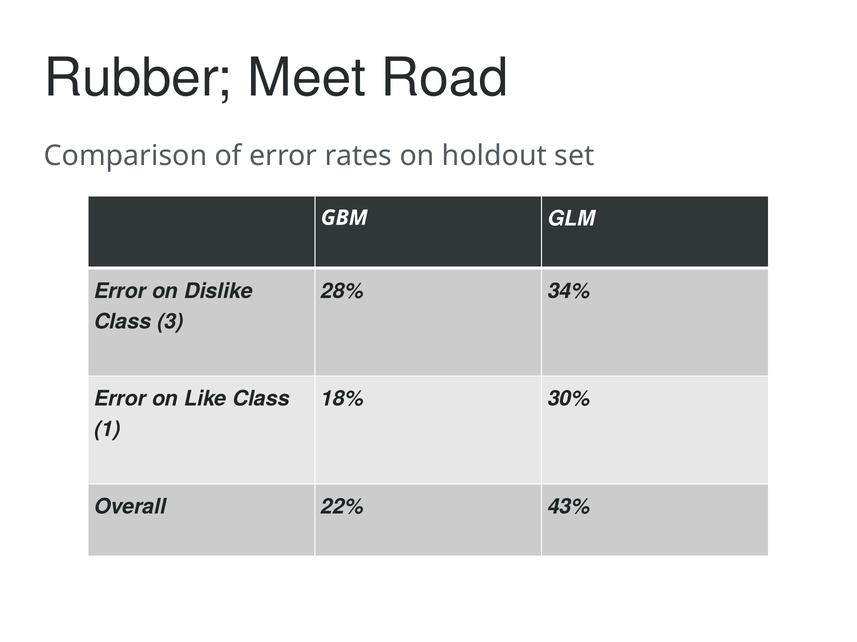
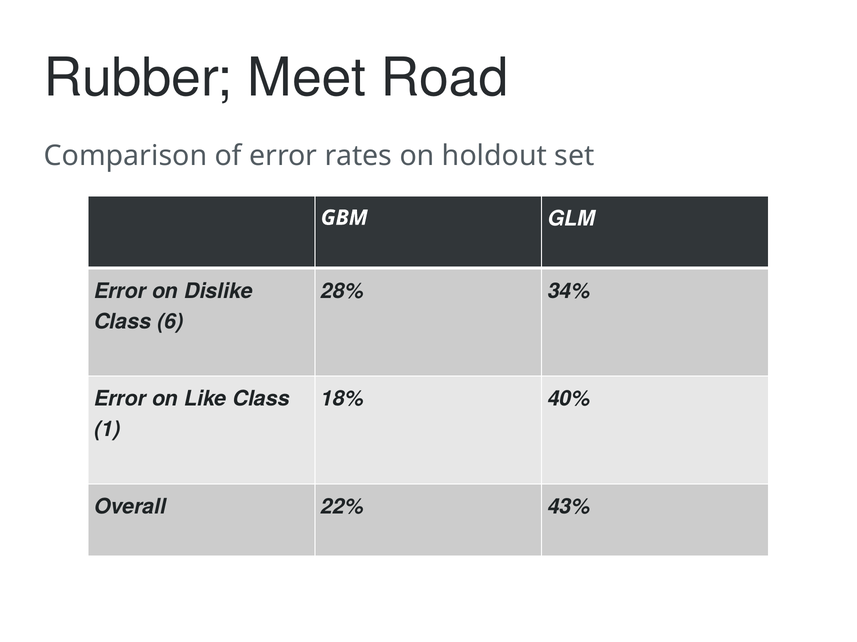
3: 3 -> 6 (170, 322)
30%: 30% -> 40% (569, 399)
